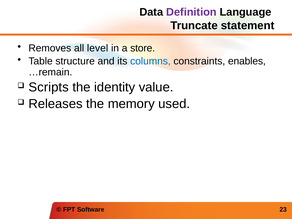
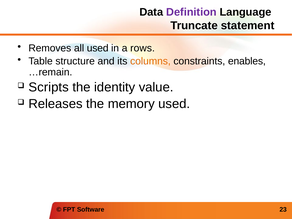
all level: level -> used (98, 48)
store: store -> rows (143, 48)
columns colour: blue -> orange (150, 61)
